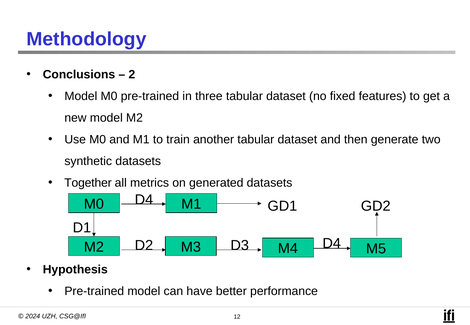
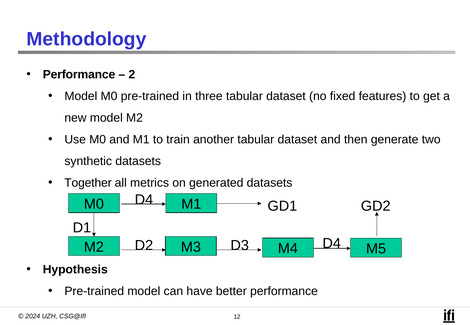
Conclusions: Conclusions -> Performance (79, 75)
